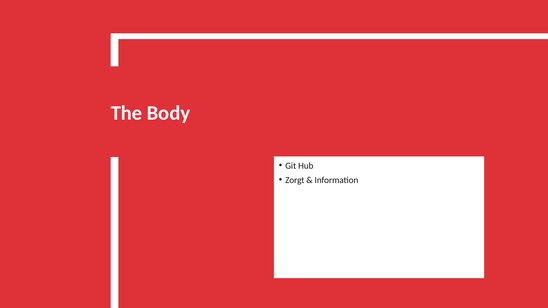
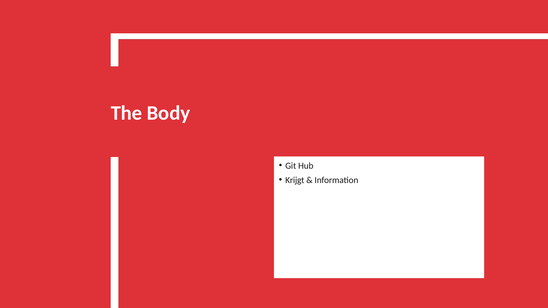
Zorgt: Zorgt -> Krijgt (295, 180)
